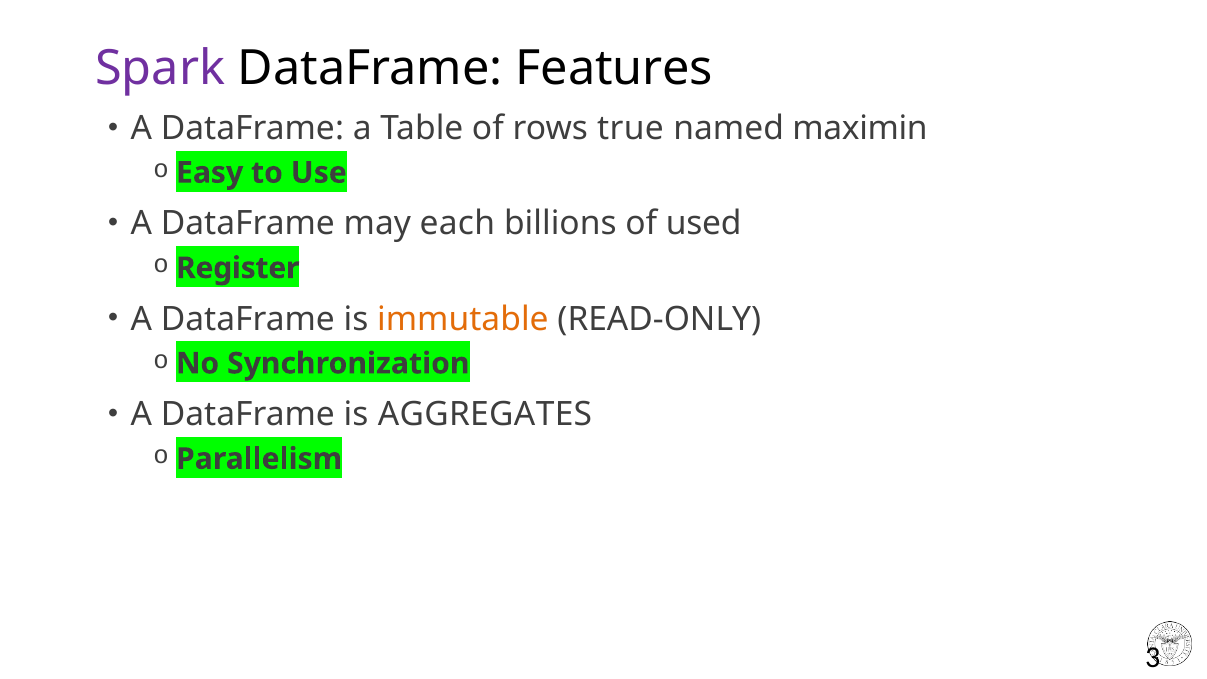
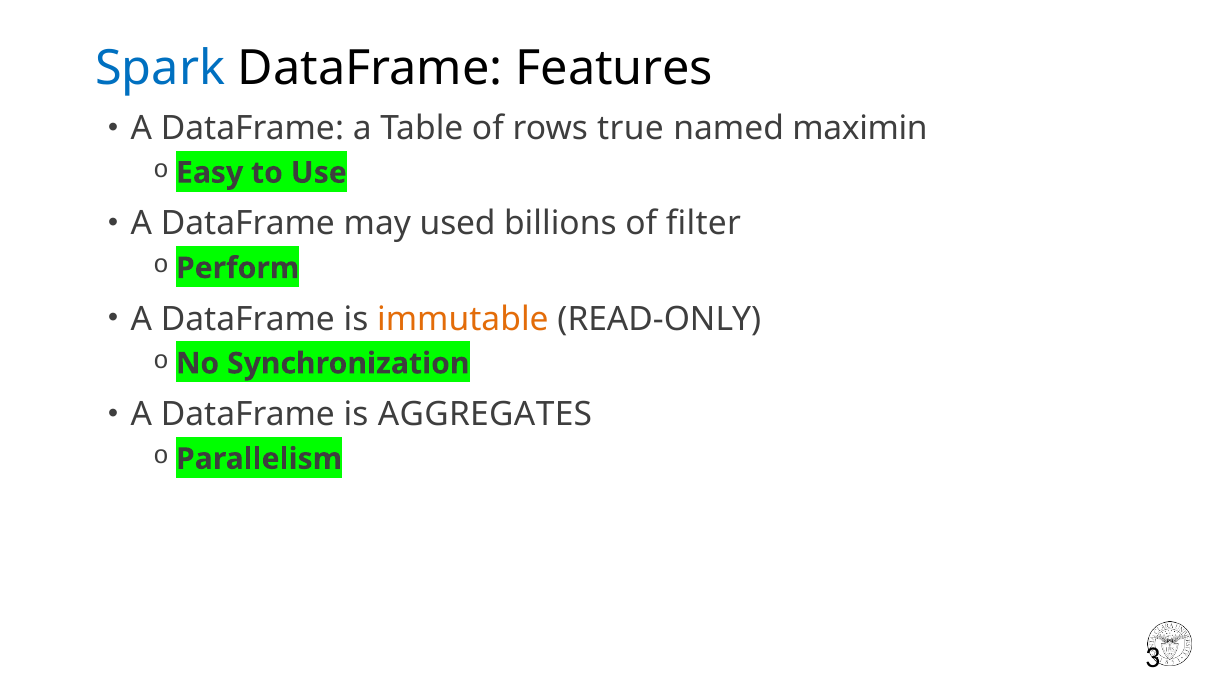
Spark colour: purple -> blue (160, 68)
each: each -> used (458, 224)
used: used -> filter (703, 224)
Register: Register -> Perform (238, 268)
